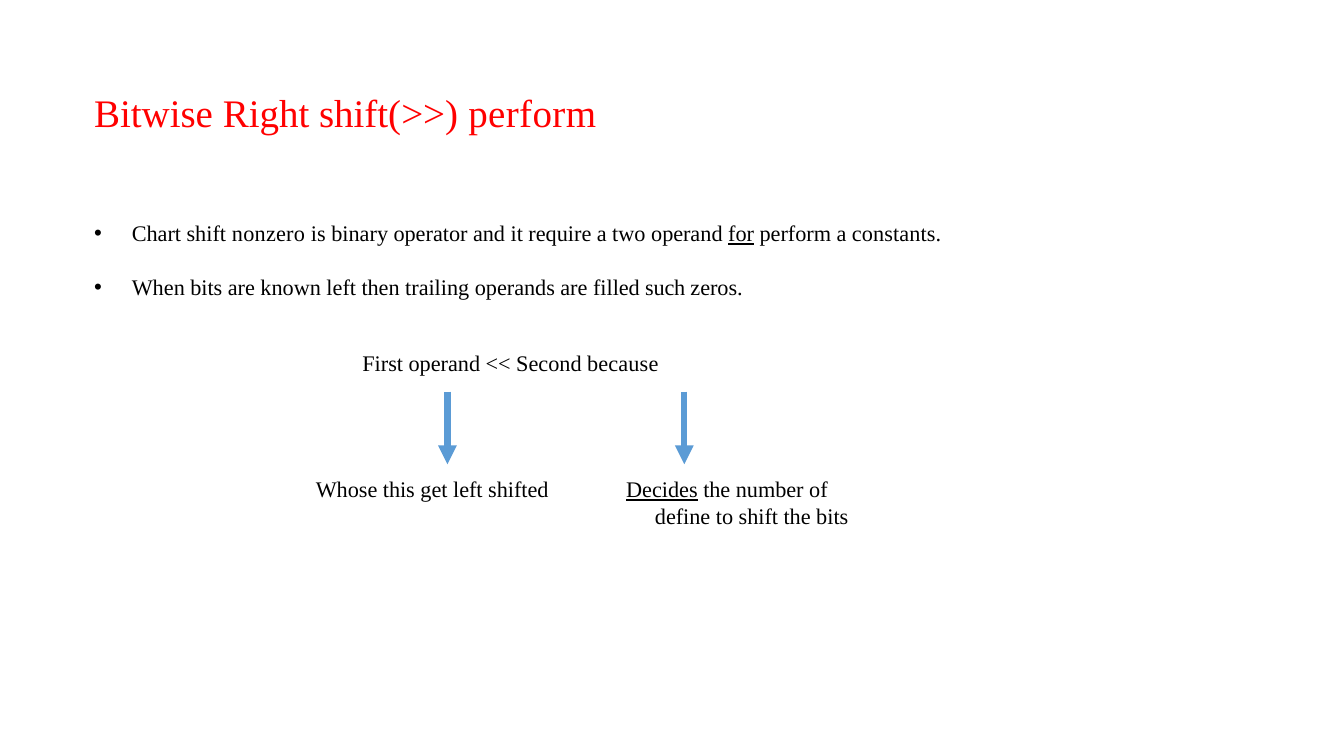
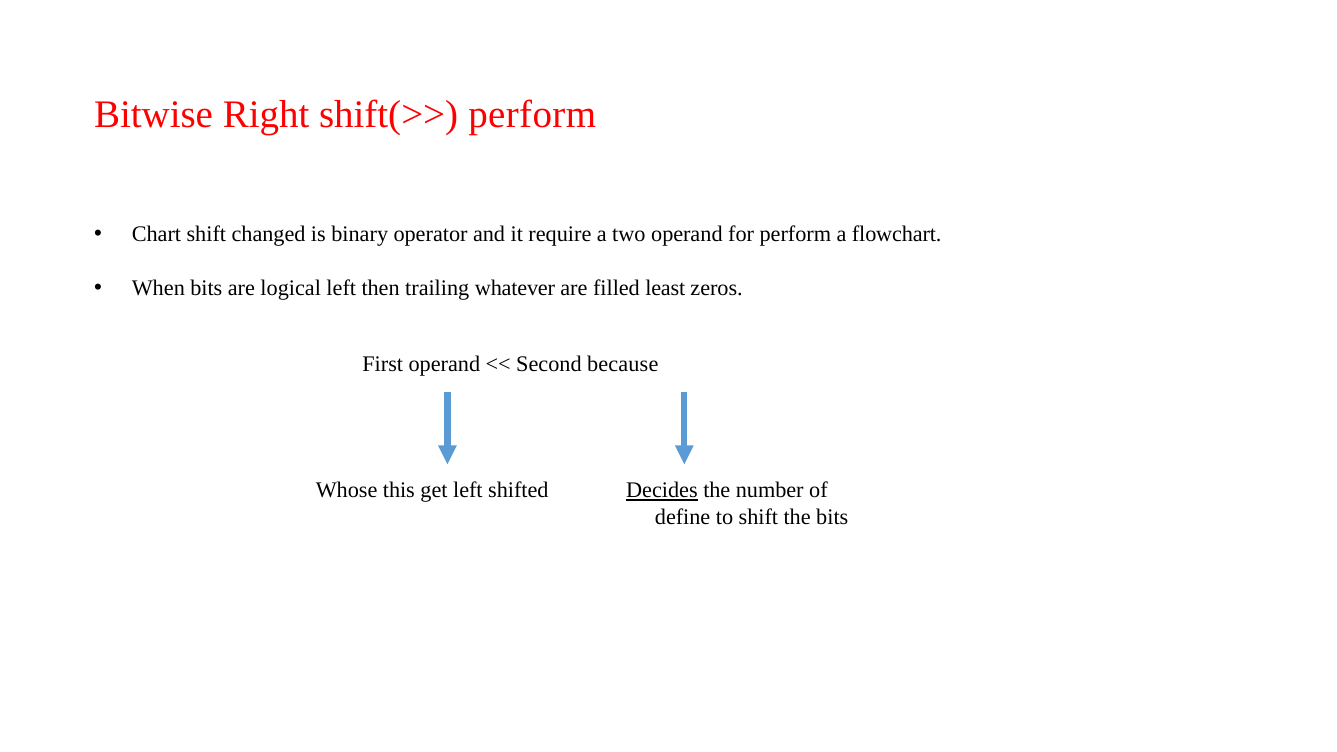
nonzero: nonzero -> changed (269, 234)
for underline: present -> none (741, 234)
constants: constants -> flowchart (897, 234)
known: known -> logical (291, 288)
operands: operands -> whatever (515, 288)
such: such -> least (665, 288)
